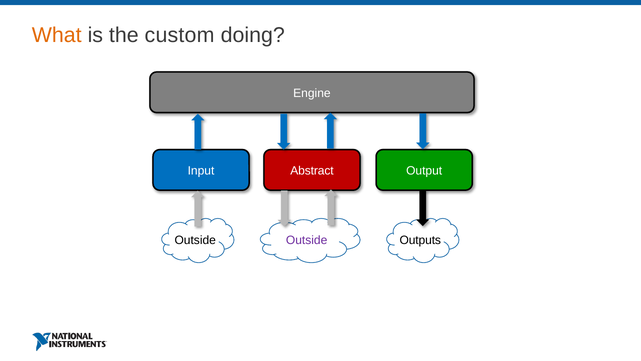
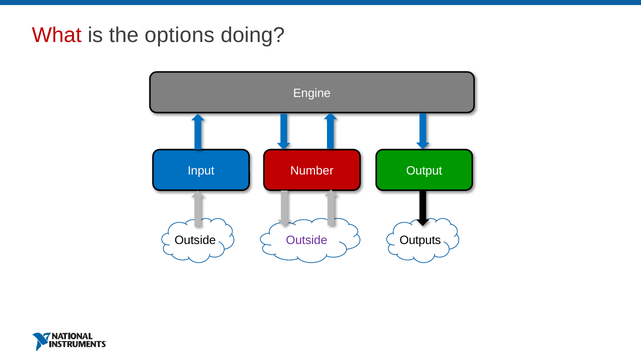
What colour: orange -> red (57, 35)
custom: custom -> options (180, 35)
Abstract: Abstract -> Number (312, 171)
